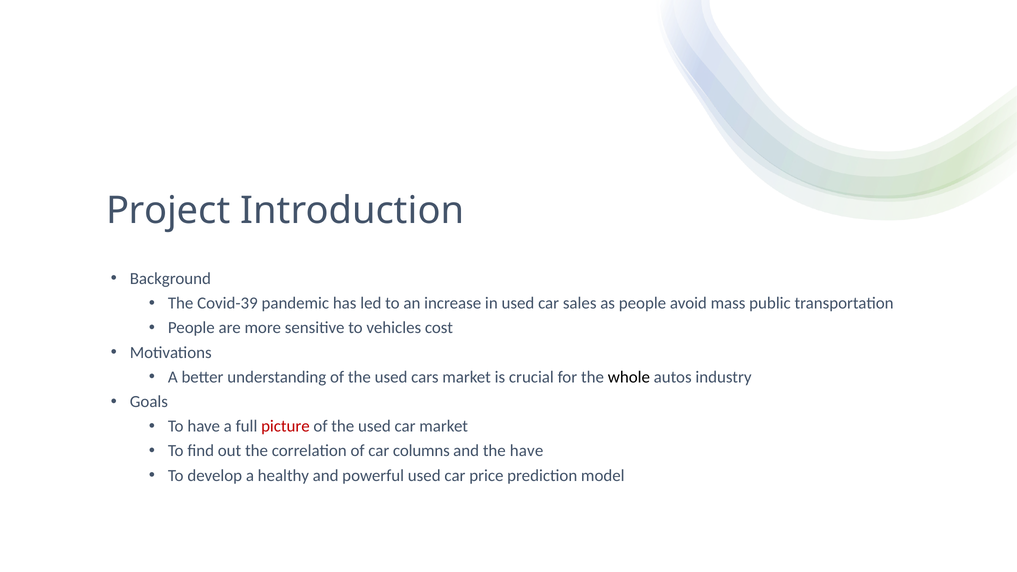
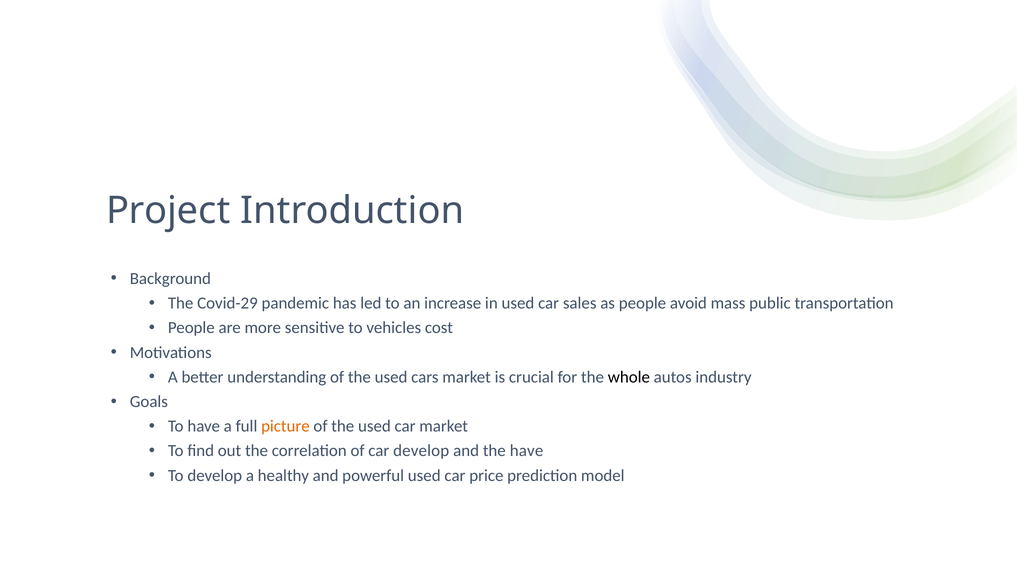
Covid-39: Covid-39 -> Covid-29 (227, 303)
picture colour: red -> orange (285, 426)
car columns: columns -> develop (421, 451)
